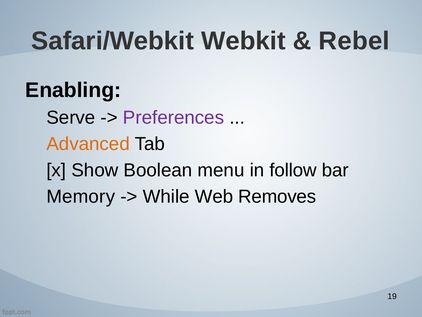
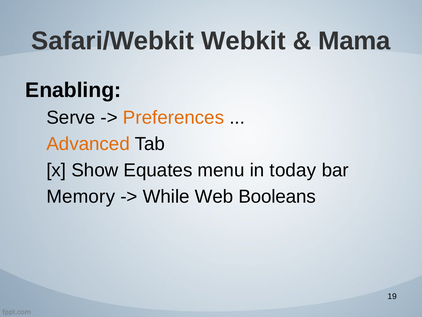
Rebel: Rebel -> Mama (354, 41)
Preferences colour: purple -> orange (174, 118)
Boolean: Boolean -> Equates (158, 170)
follow: follow -> today (293, 170)
Removes: Removes -> Booleans (277, 196)
